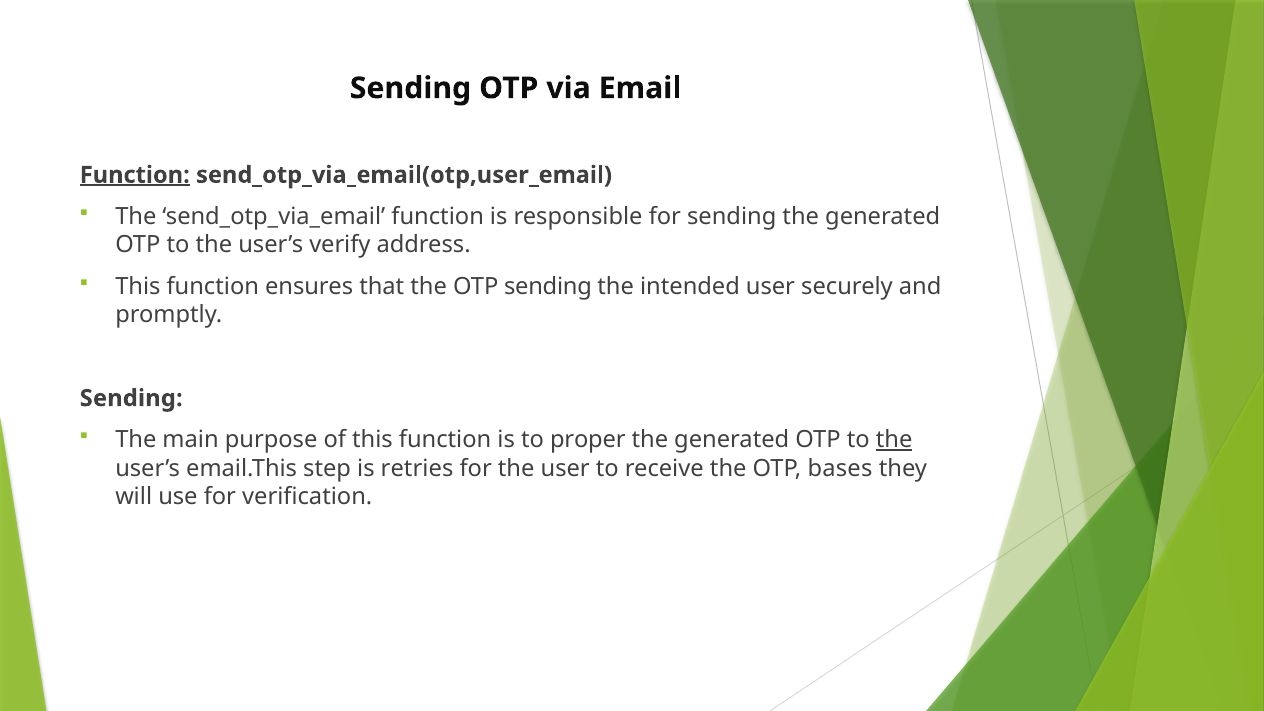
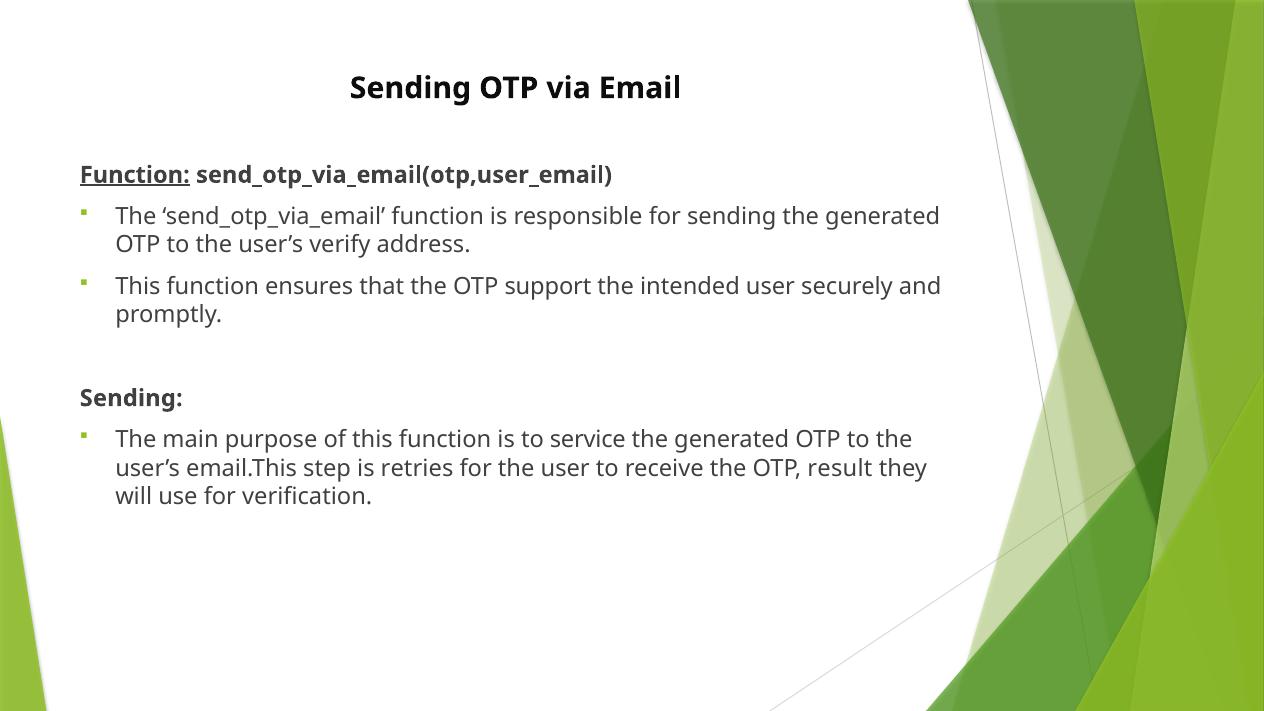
OTP sending: sending -> support (548, 287)
proper: proper -> service (588, 440)
the underline: present -> none (894, 440)
bases: bases -> result (840, 468)
